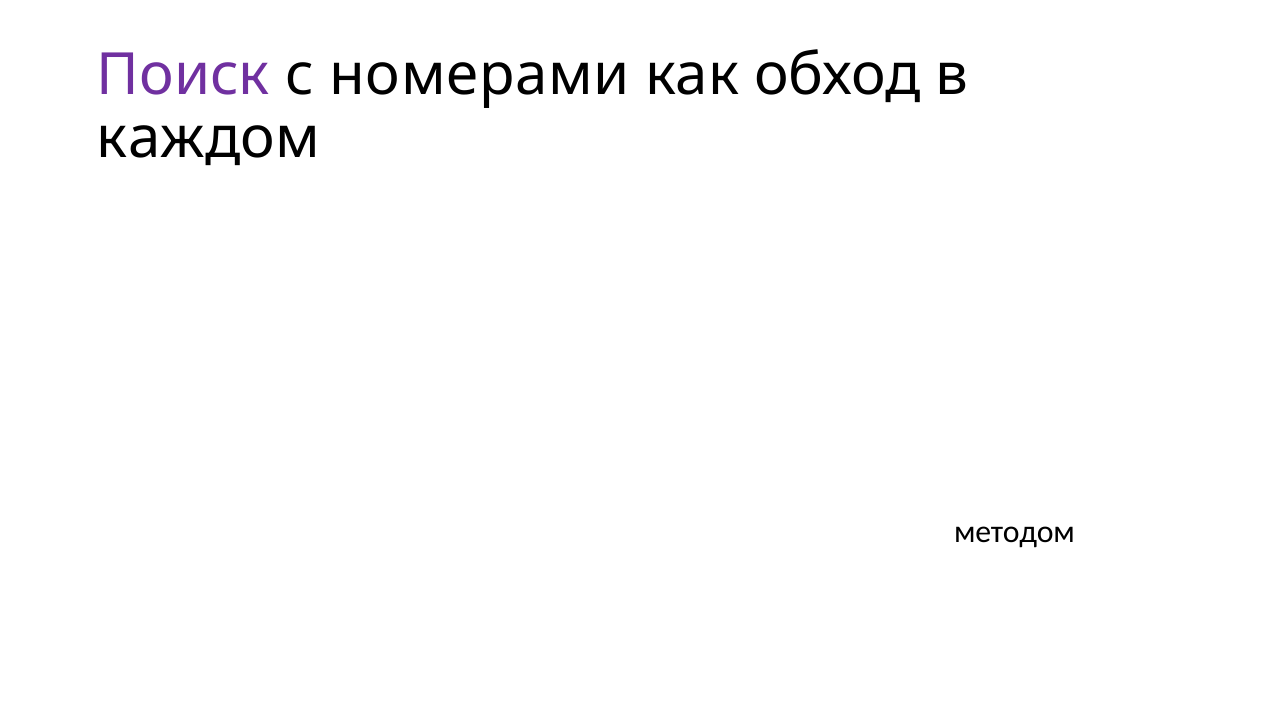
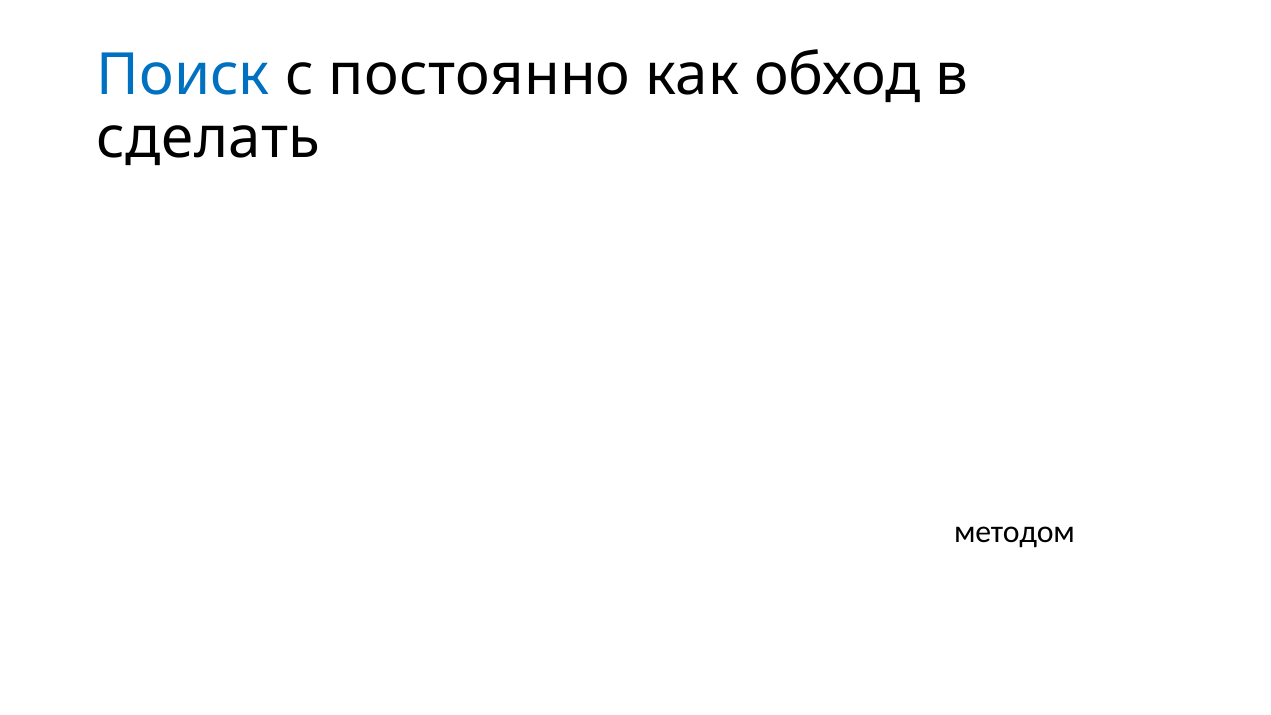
Поиск colour: purple -> blue (183, 75)
номерами: номерами -> постоянно (480, 75)
каждом: каждом -> сделать (209, 138)
